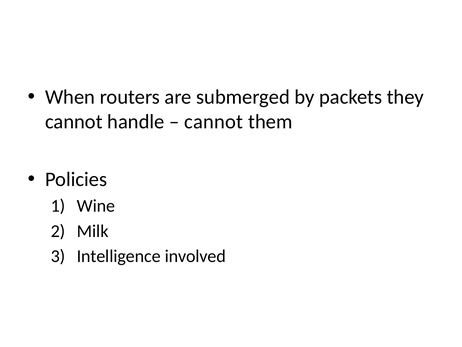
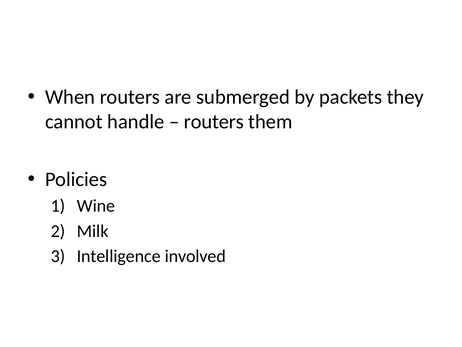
cannot: cannot -> routers (214, 122)
